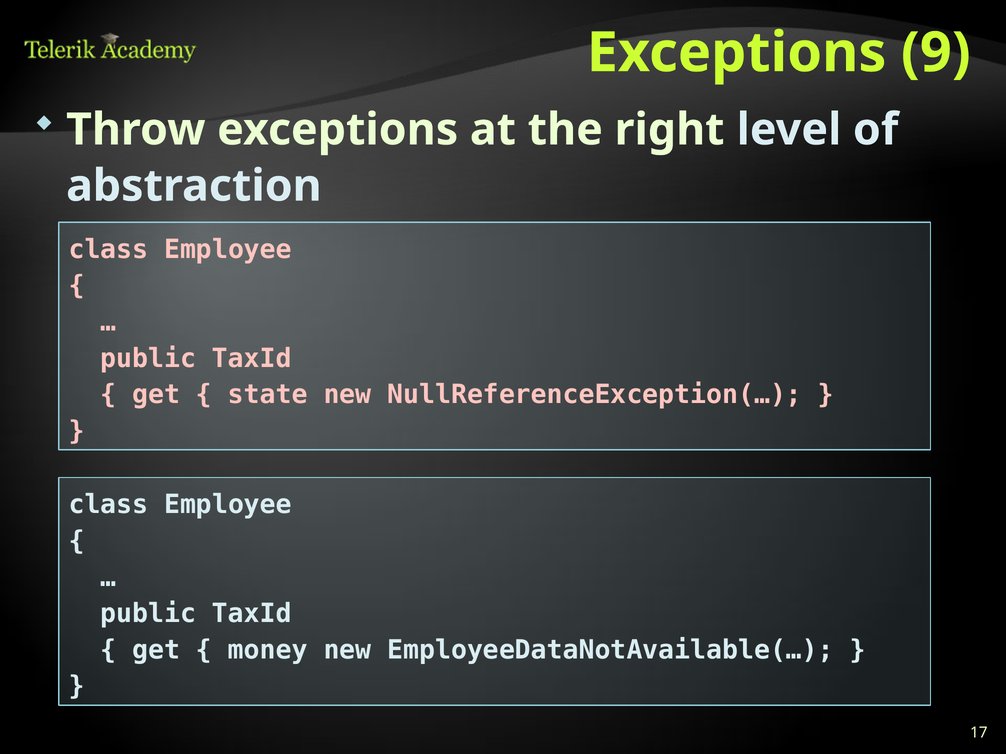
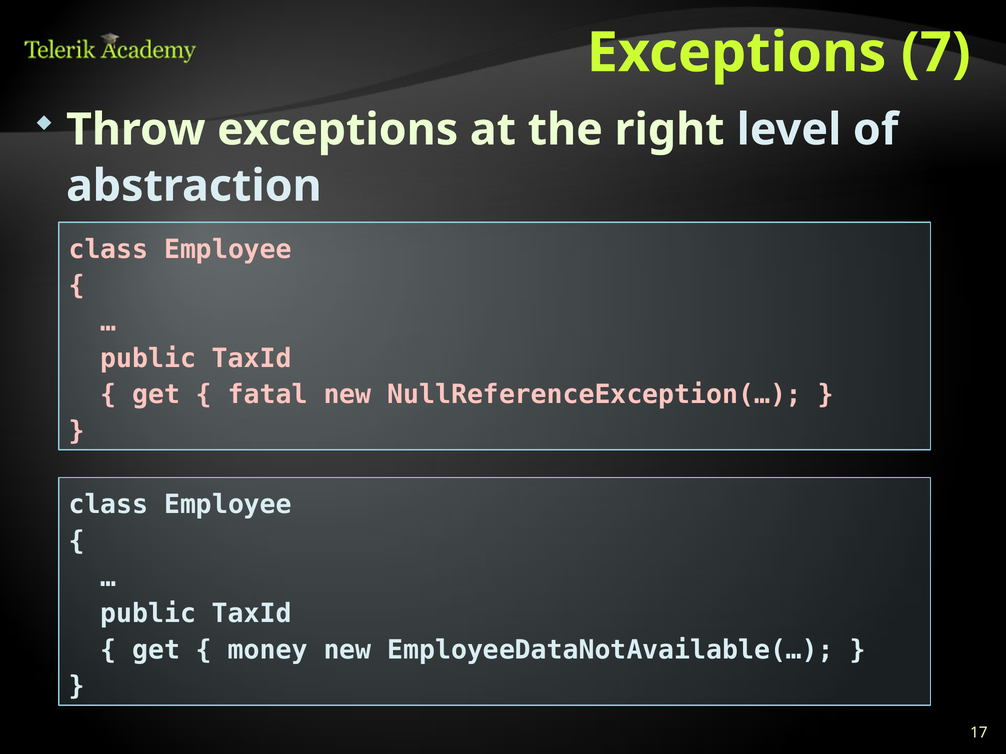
9: 9 -> 7 (936, 53)
state: state -> fatal (268, 395)
